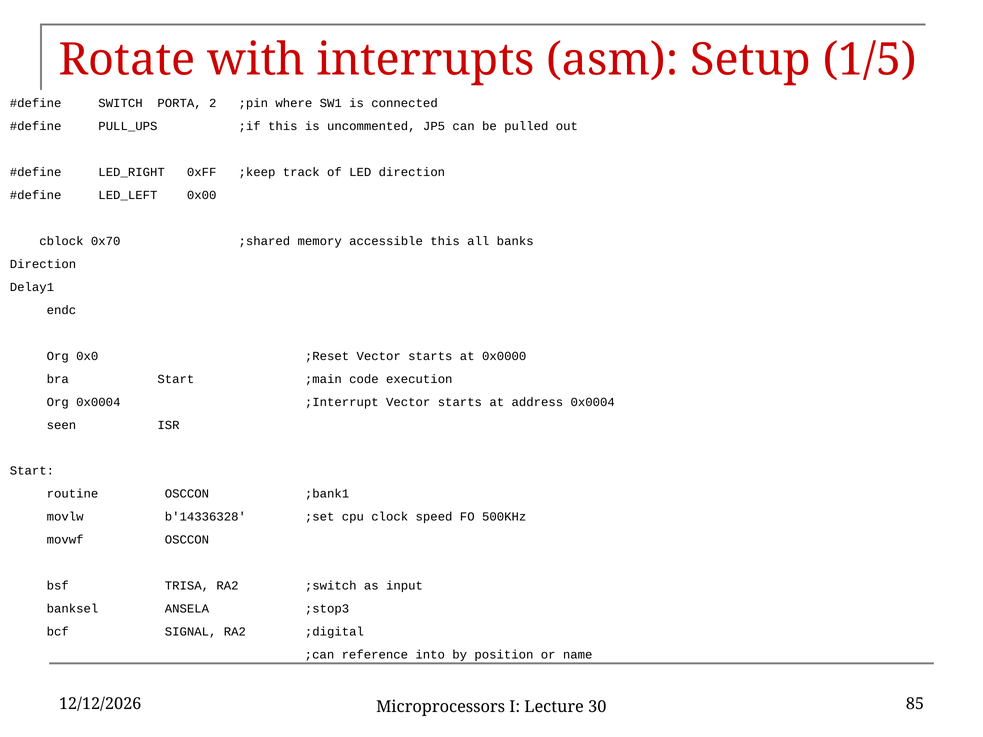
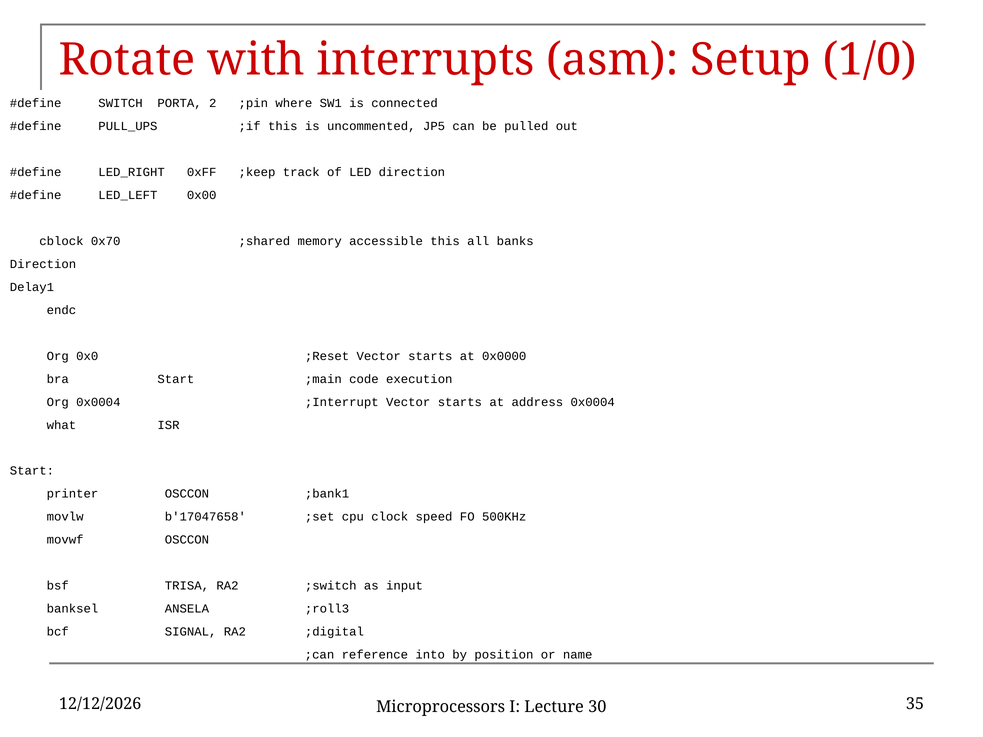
1/5: 1/5 -> 1/0 (870, 60)
seen: seen -> what (61, 425)
routine: routine -> printer (73, 494)
b'14336328: b'14336328 -> b'17047658 (205, 517)
;stop3: ;stop3 -> ;roll3 (327, 609)
85: 85 -> 35 (915, 704)
